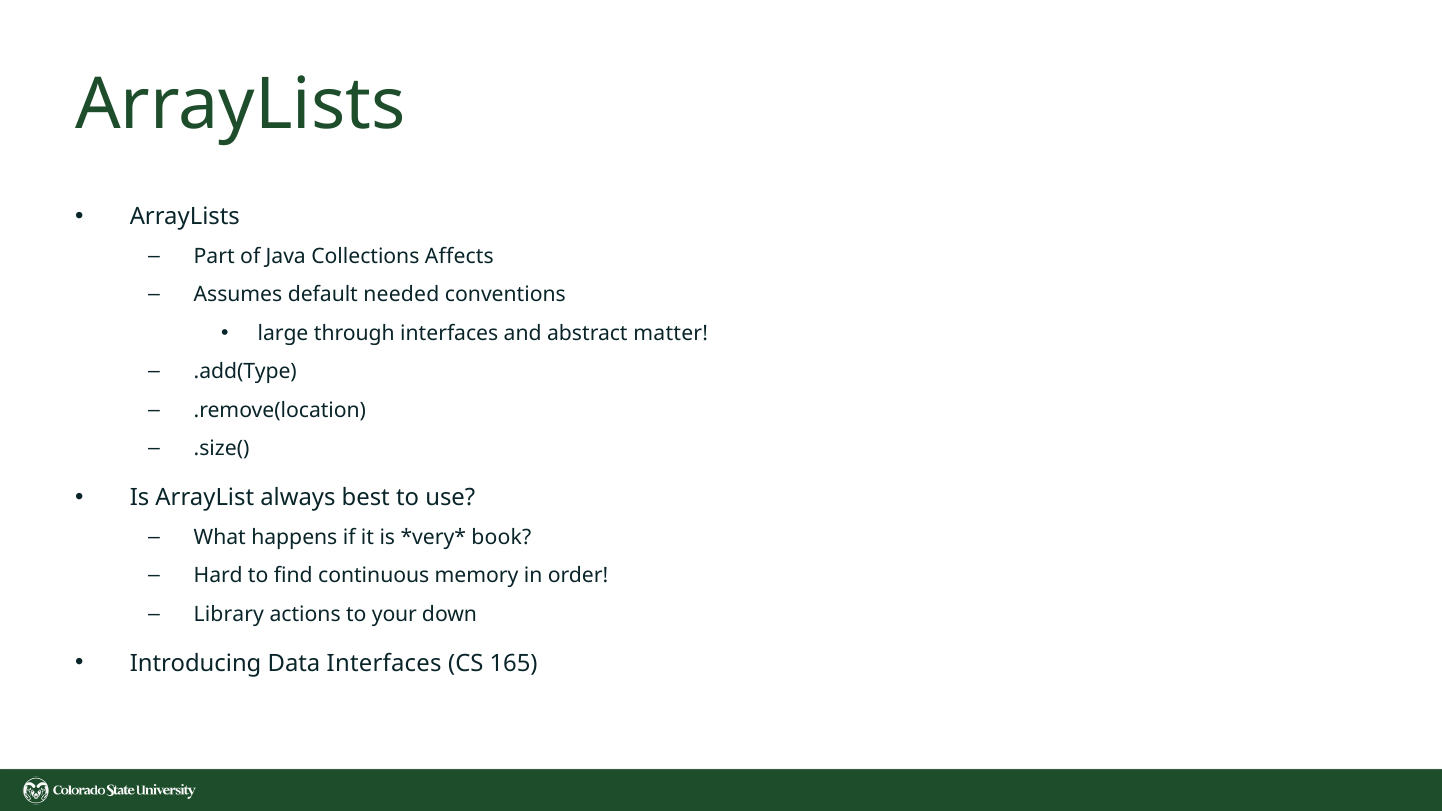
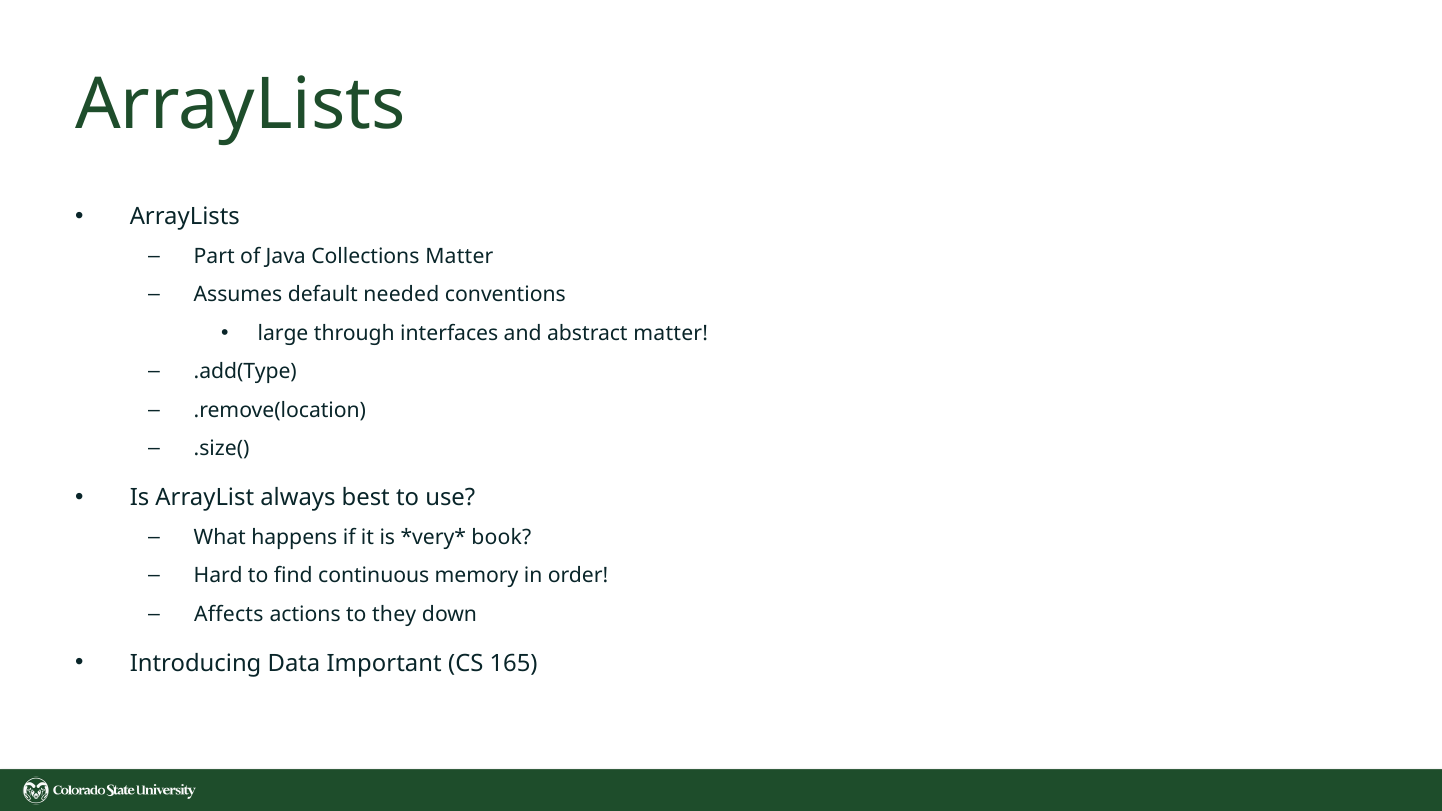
Collections Affects: Affects -> Matter (459, 257)
Library: Library -> Affects (229, 615)
your: your -> they (394, 615)
Data Interfaces: Interfaces -> Important (384, 663)
